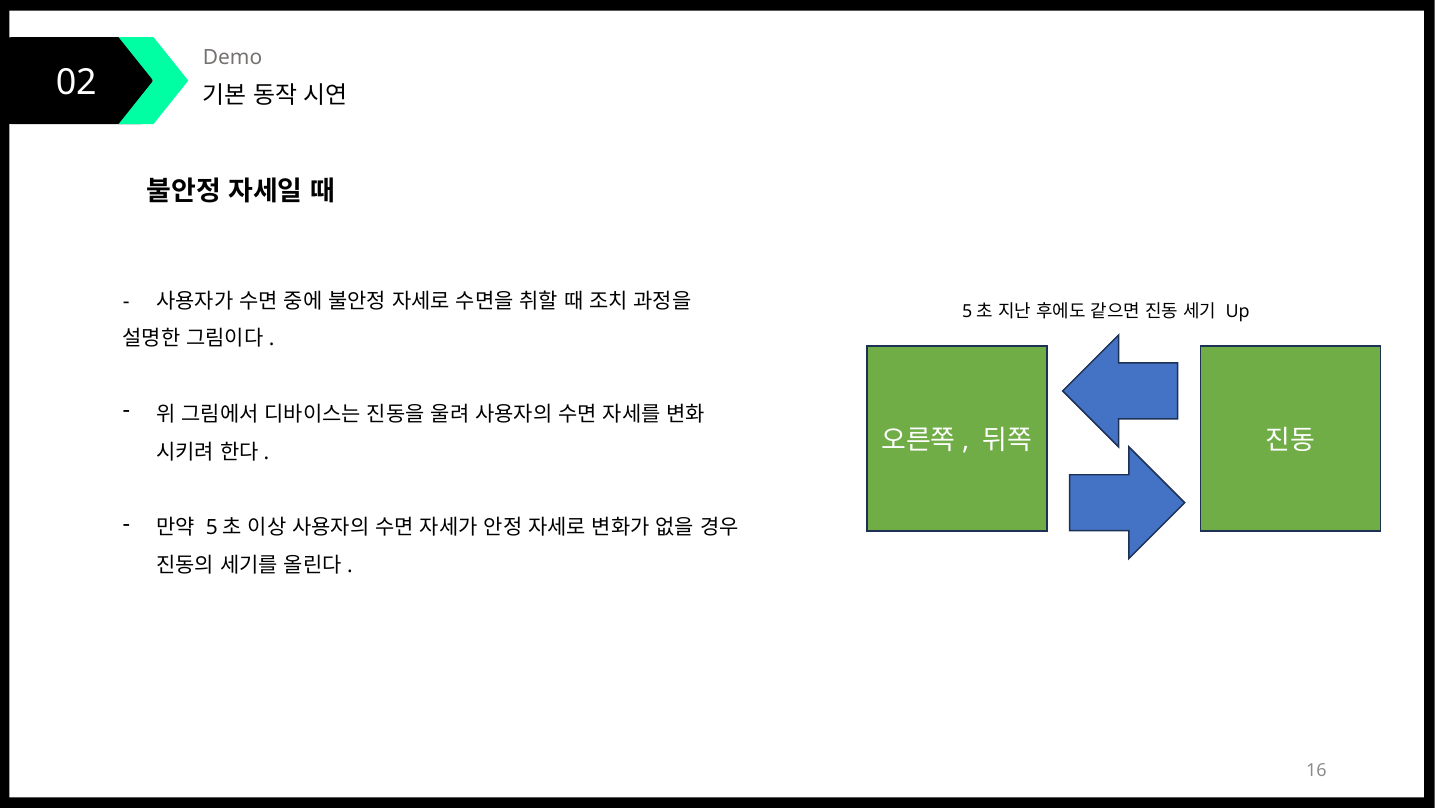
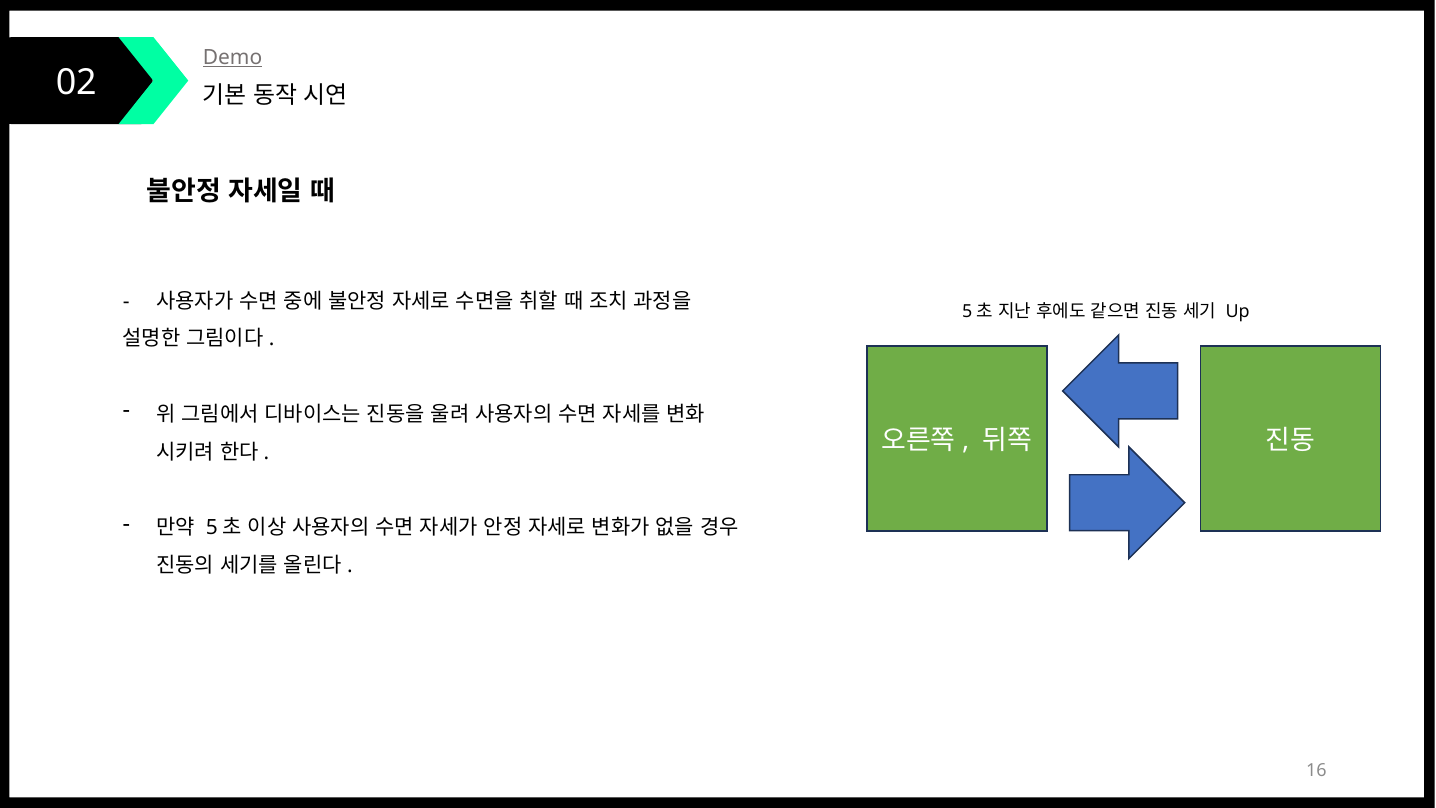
Demo underline: none -> present (233, 57)
